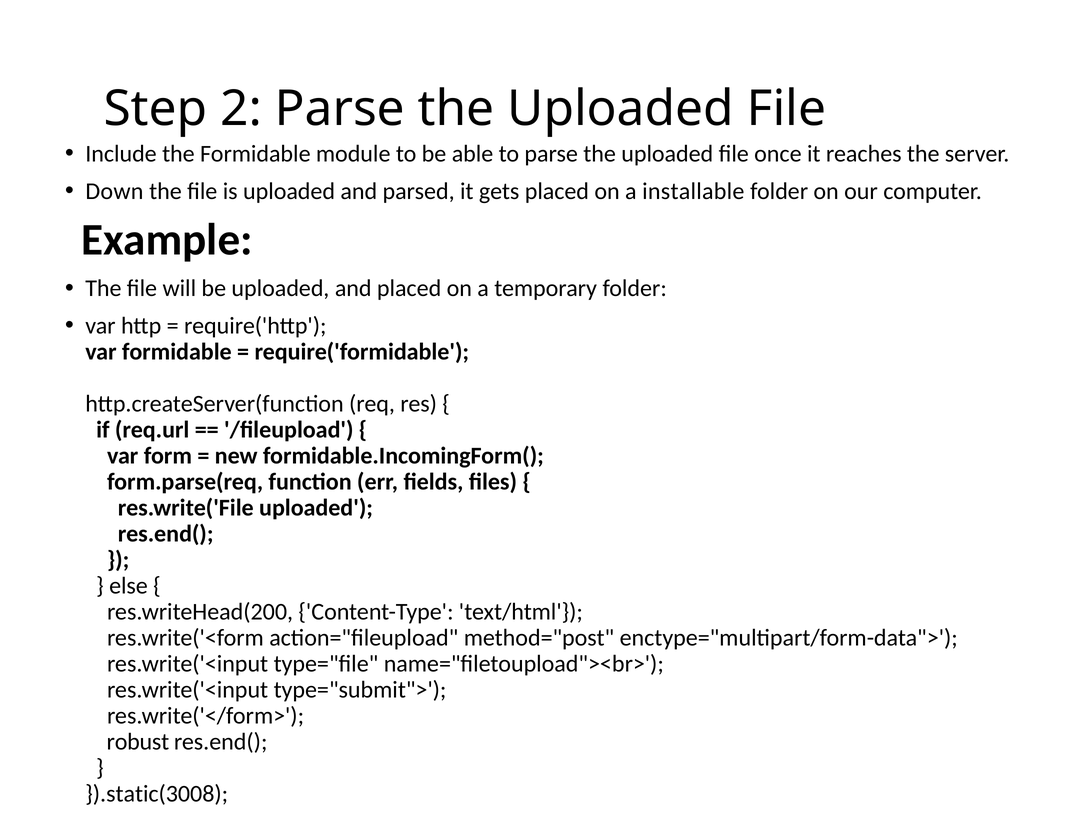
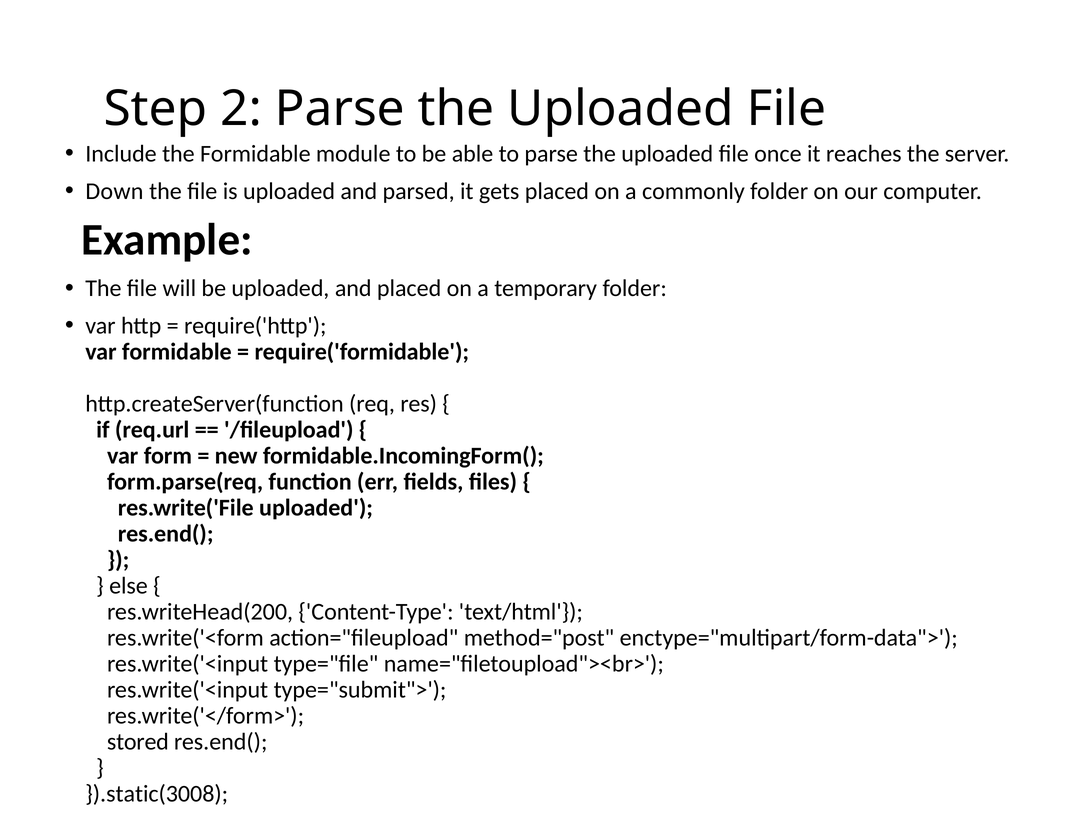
installable: installable -> commonly (693, 191)
robust: robust -> stored (138, 742)
